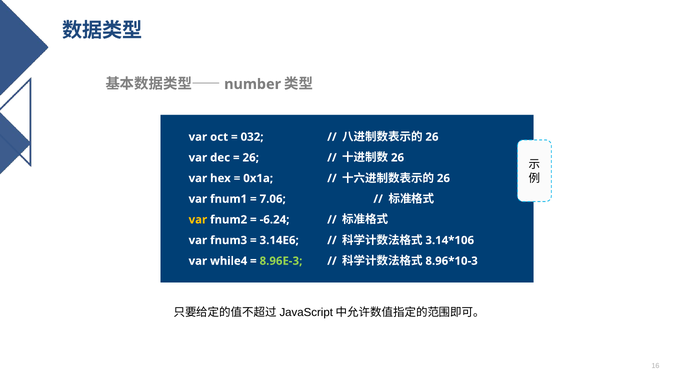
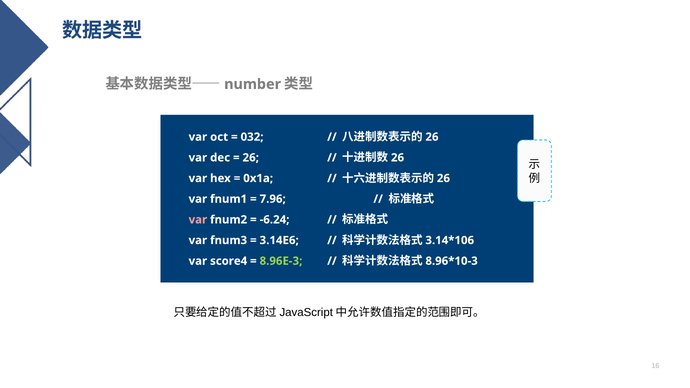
7.06: 7.06 -> 7.96 (273, 199)
var colour: yellow -> pink (198, 220)
while4: while4 -> score4 (229, 261)
